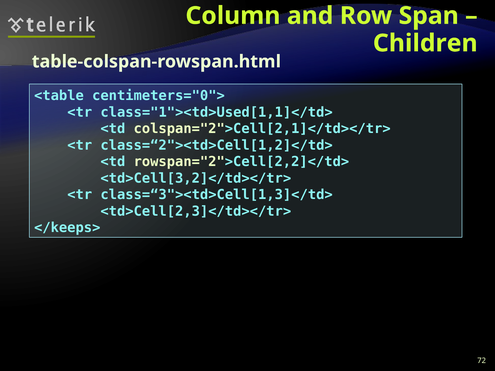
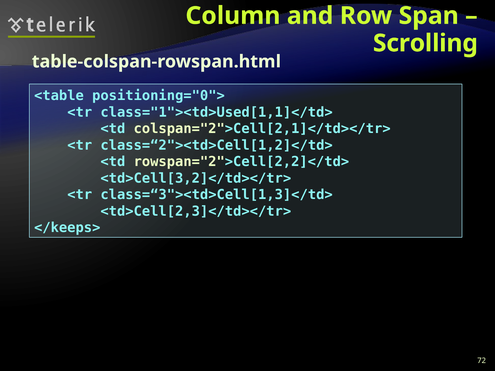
Children: Children -> Scrolling (425, 43)
centimeters="0">: centimeters="0"> -> positioning="0"> (158, 96)
